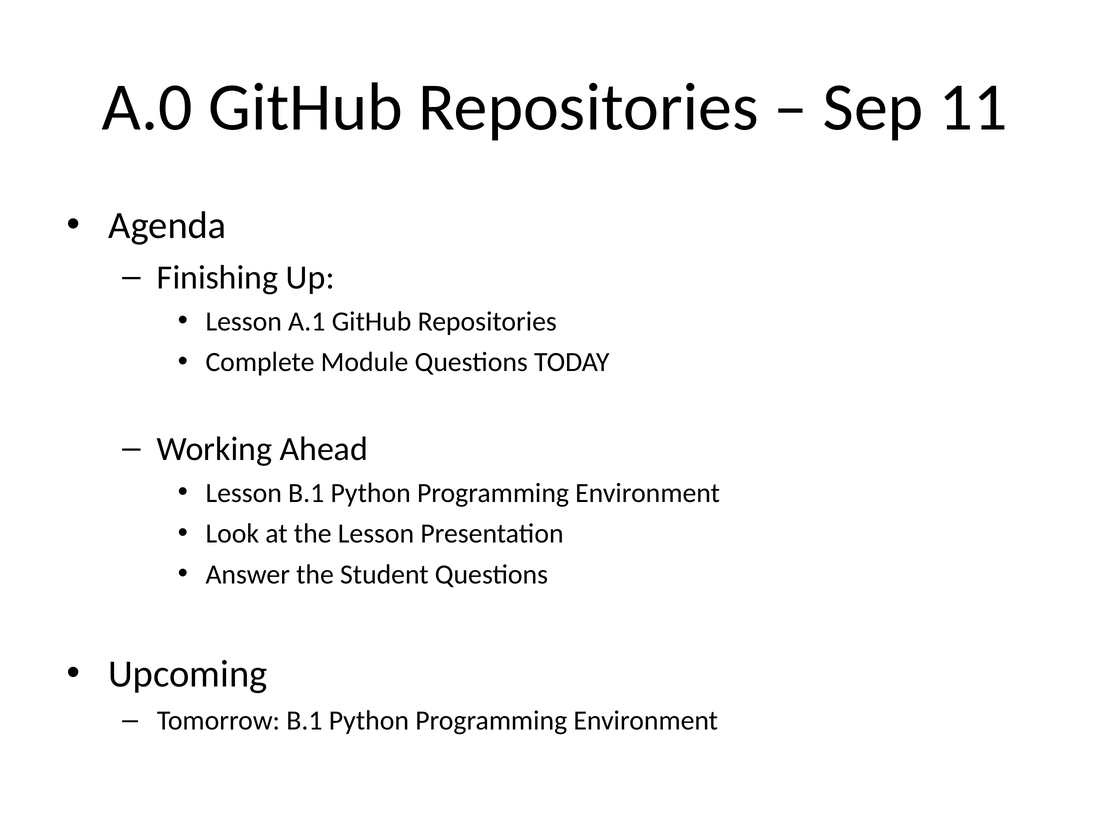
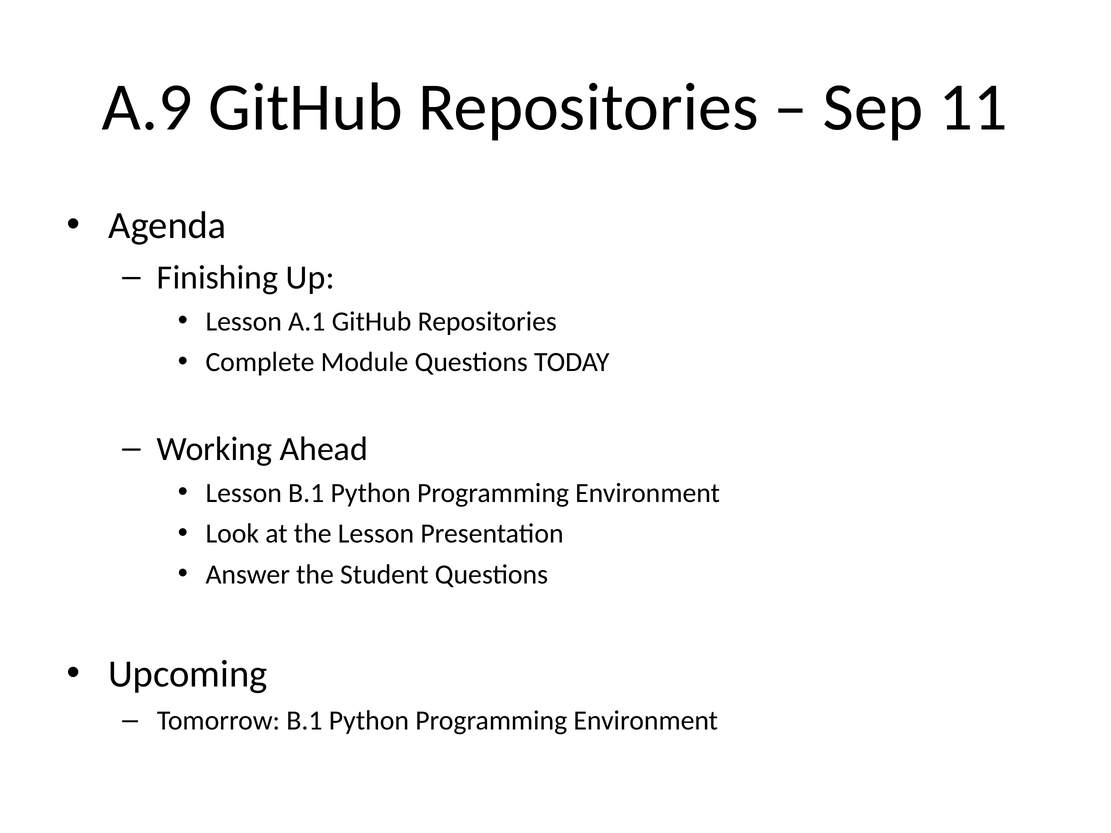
A.0: A.0 -> A.9 (147, 108)
